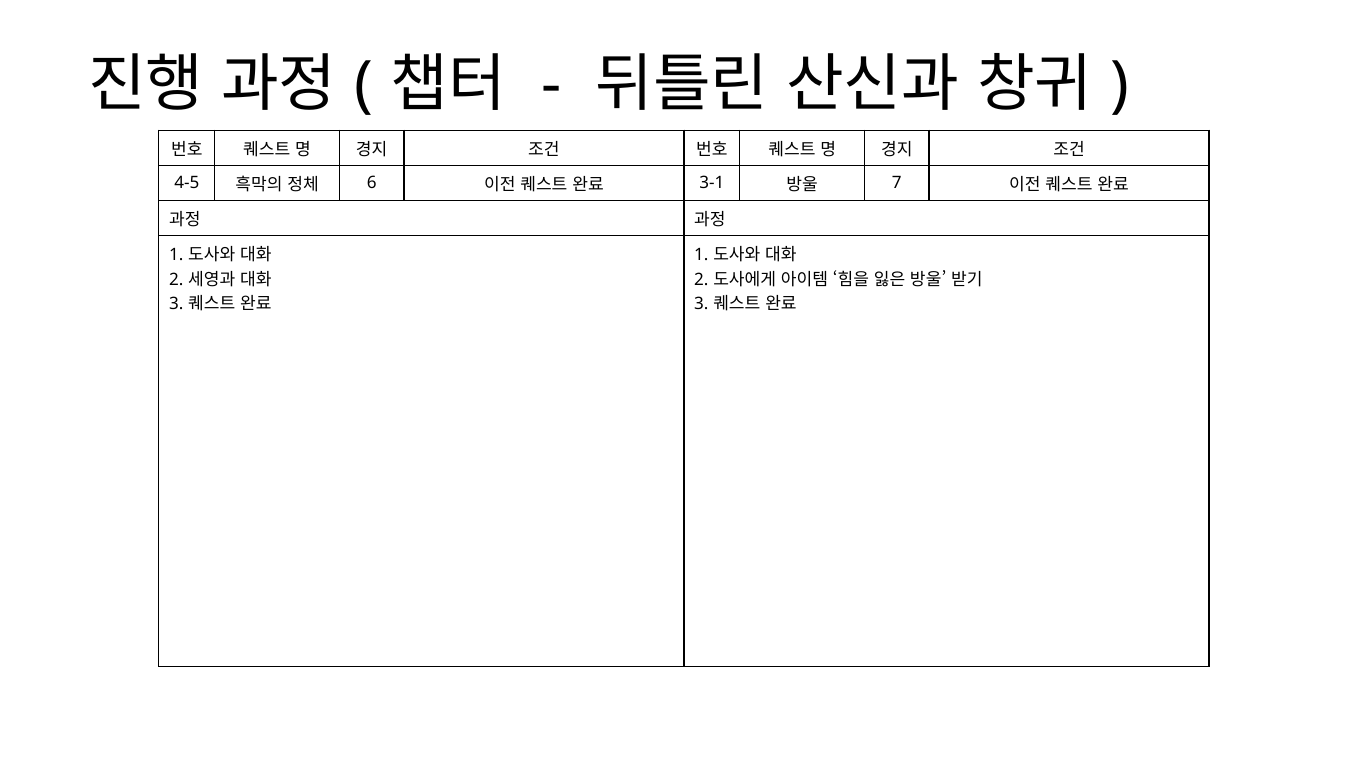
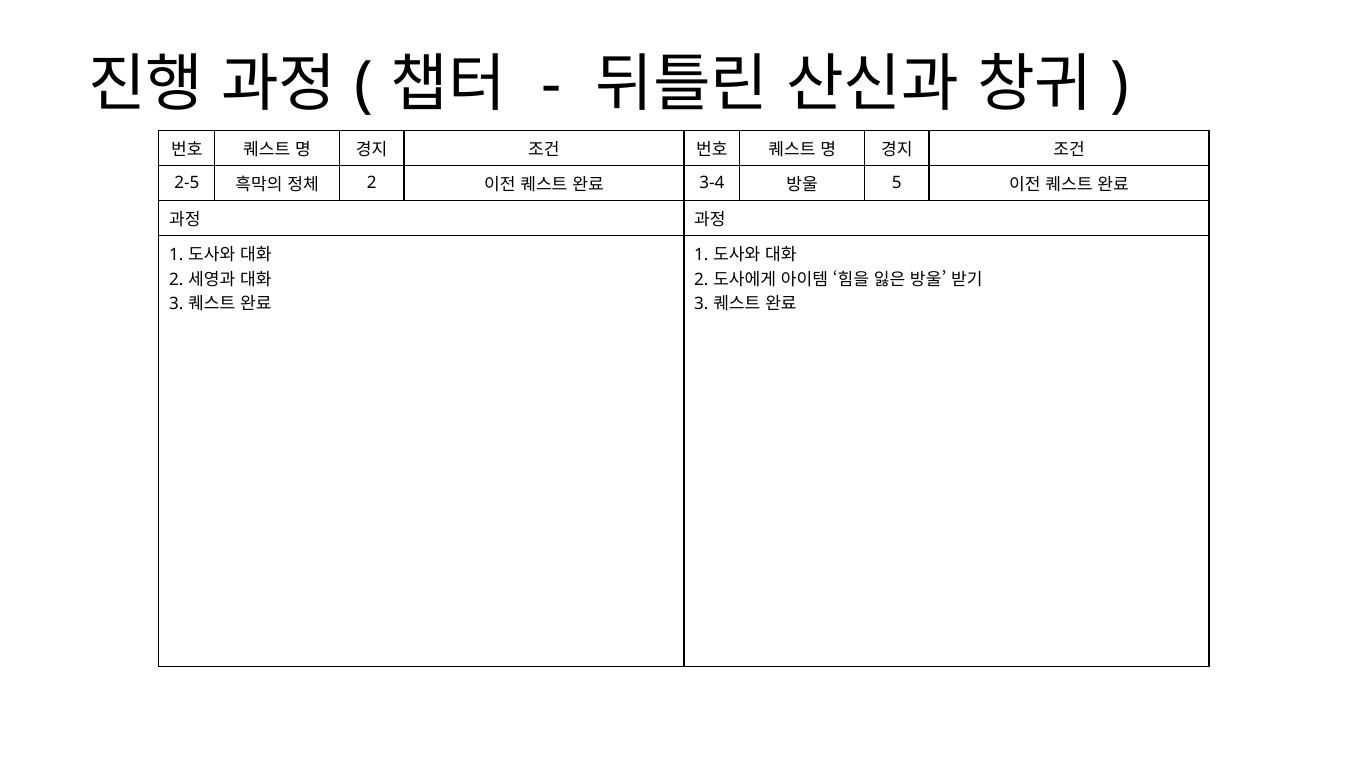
4-5: 4-5 -> 2-5 (187, 183)
6: 6 -> 2 (372, 183)
3-1: 3-1 -> 3-4 (712, 183)
7: 7 -> 5 (897, 183)
